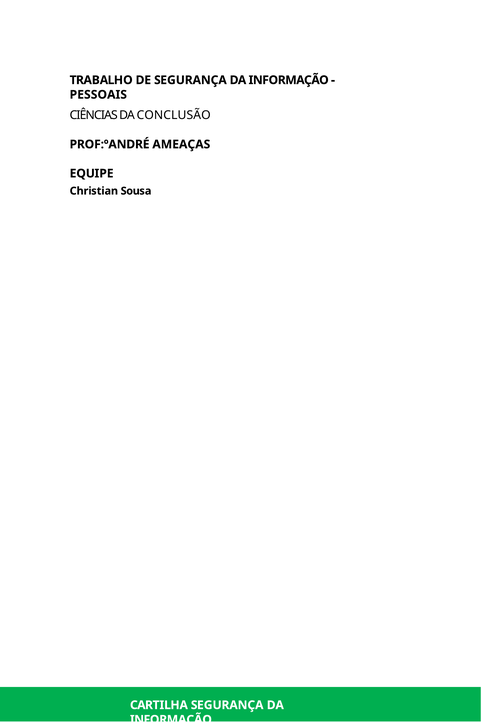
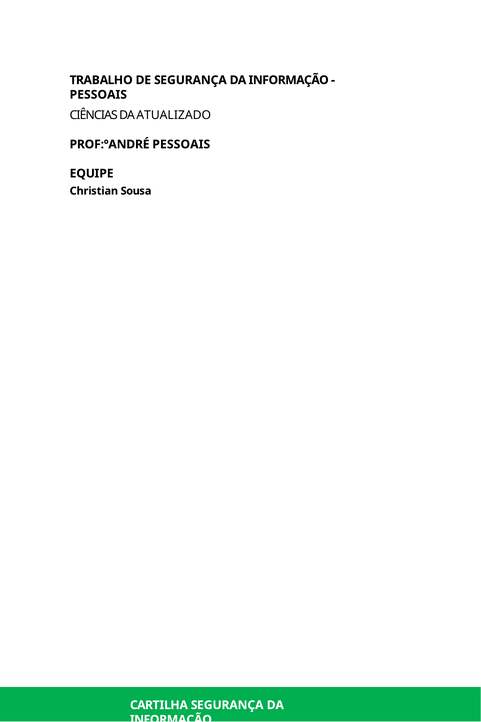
CONCLUSÃO: CONCLUSÃO -> ATUALIZADO (174, 115)
PROF:ºANDRÉ AMEAÇAS: AMEAÇAS -> PESSOAIS (181, 144)
